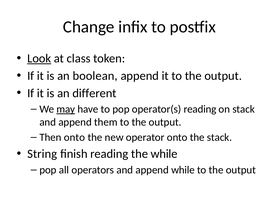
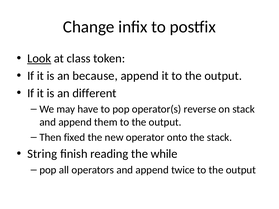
boolean: boolean -> because (95, 76)
may underline: present -> none (66, 109)
operator(s reading: reading -> reverse (200, 109)
Then onto: onto -> fixed (75, 138)
append while: while -> twice (183, 170)
